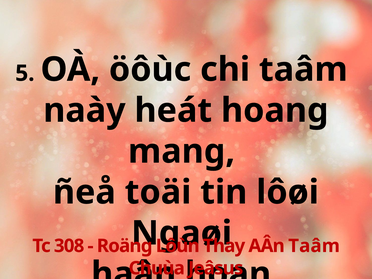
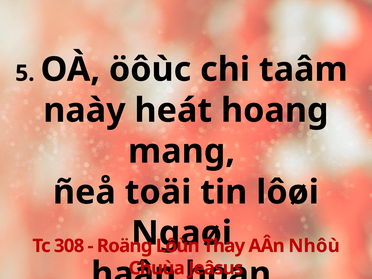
AÂn Taâm: Taâm -> Nhôù (314, 246)
